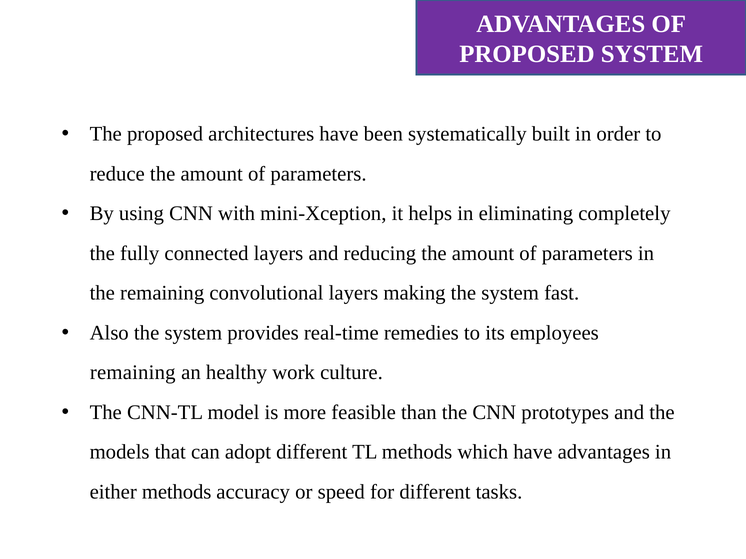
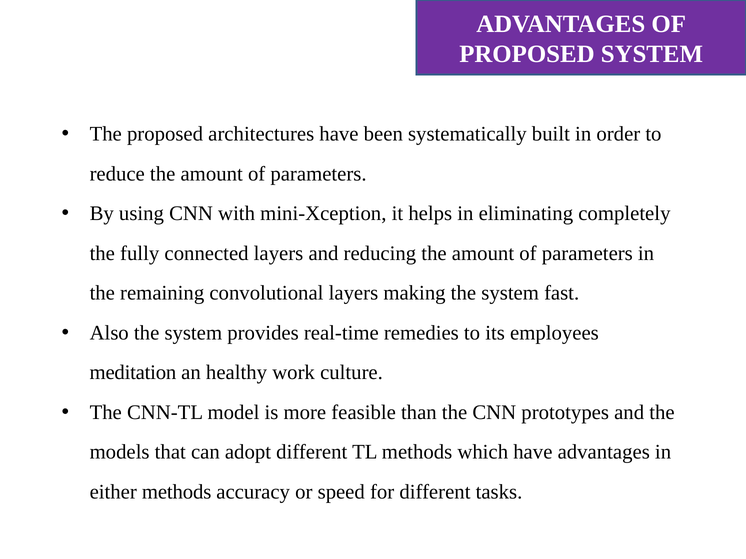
remaining: remaining -> meditation (133, 373)
